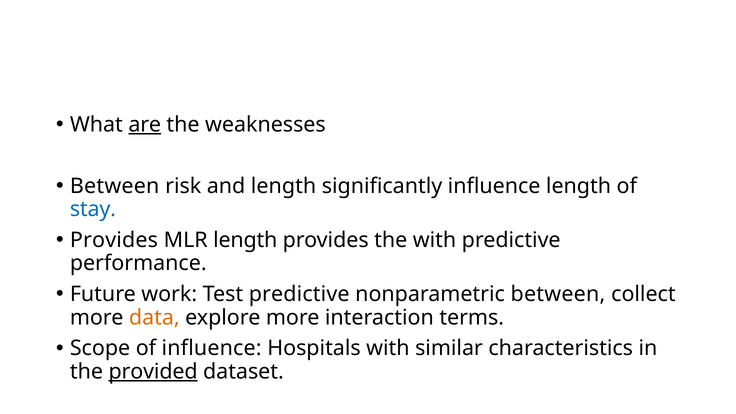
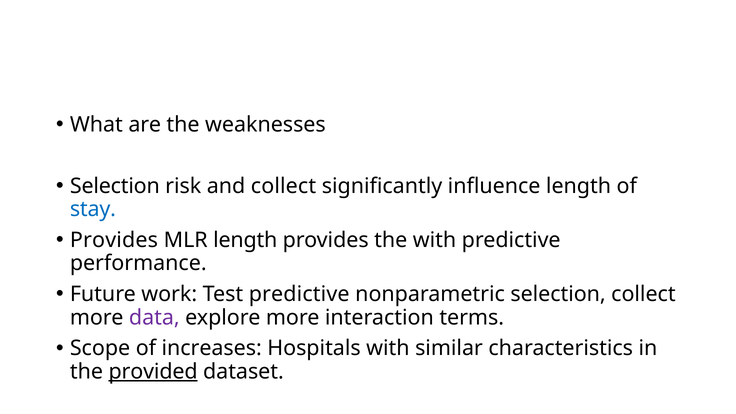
are underline: present -> none (145, 124)
Between: Between -> Selection (115, 186)
and length: length -> collect (283, 186)
nonparametric between: between -> selection (558, 294)
data colour: orange -> purple (154, 317)
of influence: influence -> increases (212, 348)
